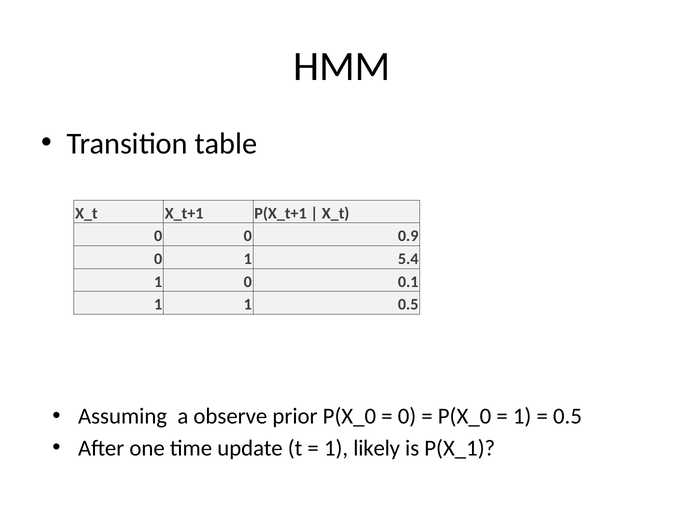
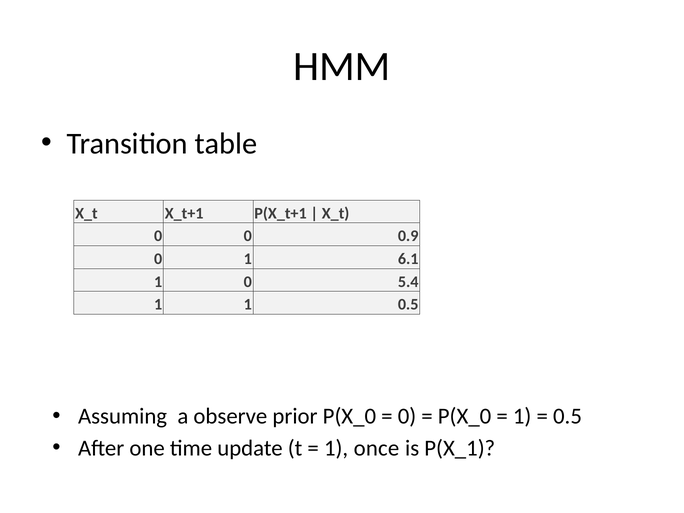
5.4: 5.4 -> 6.1 (408, 259)
0.1: 0.1 -> 5.4 (408, 282)
likely: likely -> once (376, 448)
